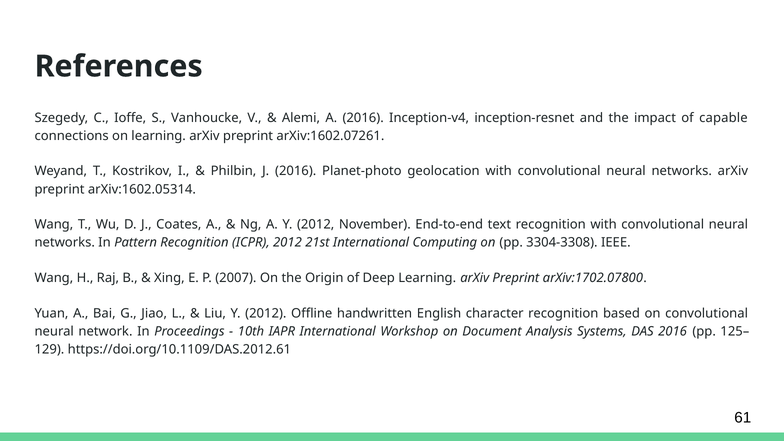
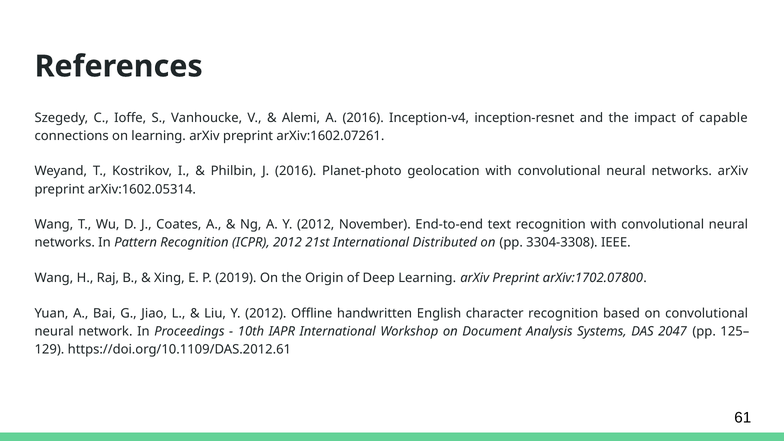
Computing: Computing -> Distributed (445, 243)
2007: 2007 -> 2019 (236, 278)
DAS 2016: 2016 -> 2047 (673, 332)
